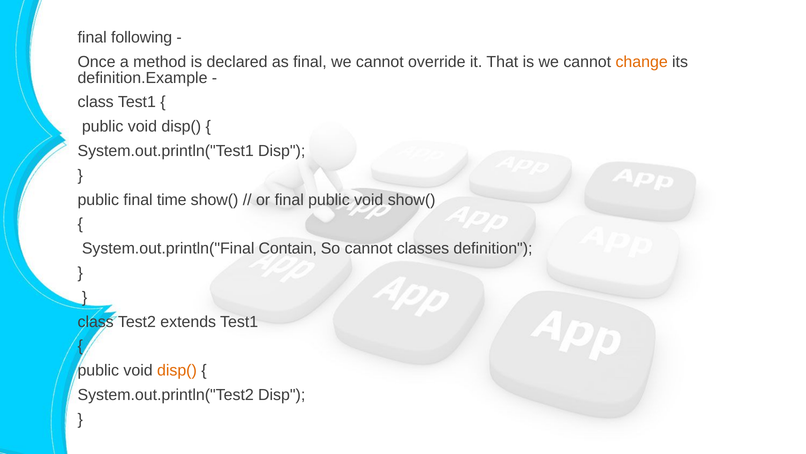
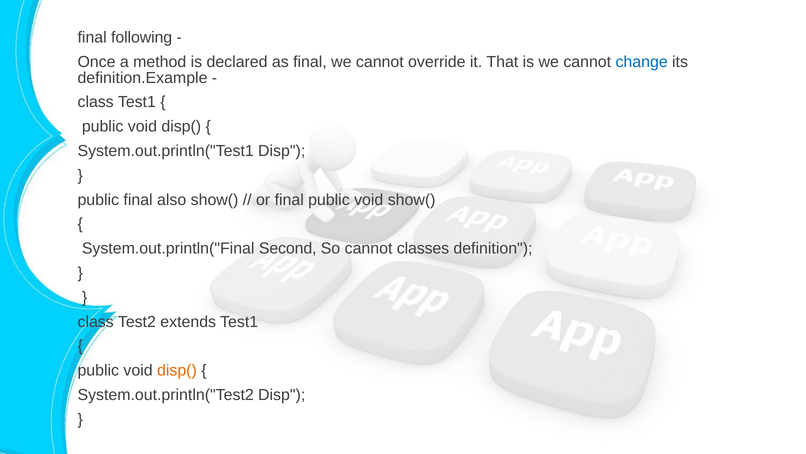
change colour: orange -> blue (642, 62)
time: time -> also (172, 199)
Contain: Contain -> Second (288, 248)
